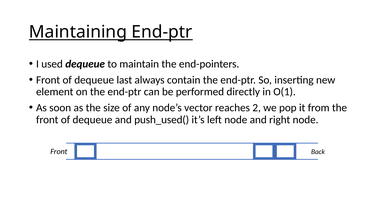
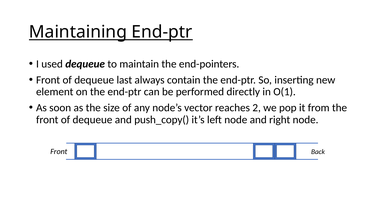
push_used(: push_used( -> push_copy( (162, 120)
